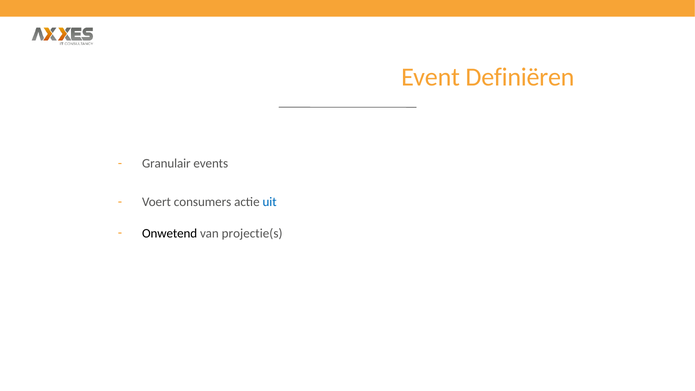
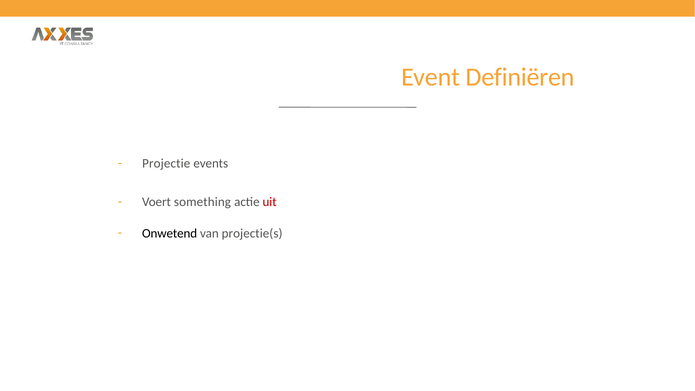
Granulair: Granulair -> Projectie (166, 163)
consumers: consumers -> something (202, 202)
uit colour: blue -> red (270, 202)
